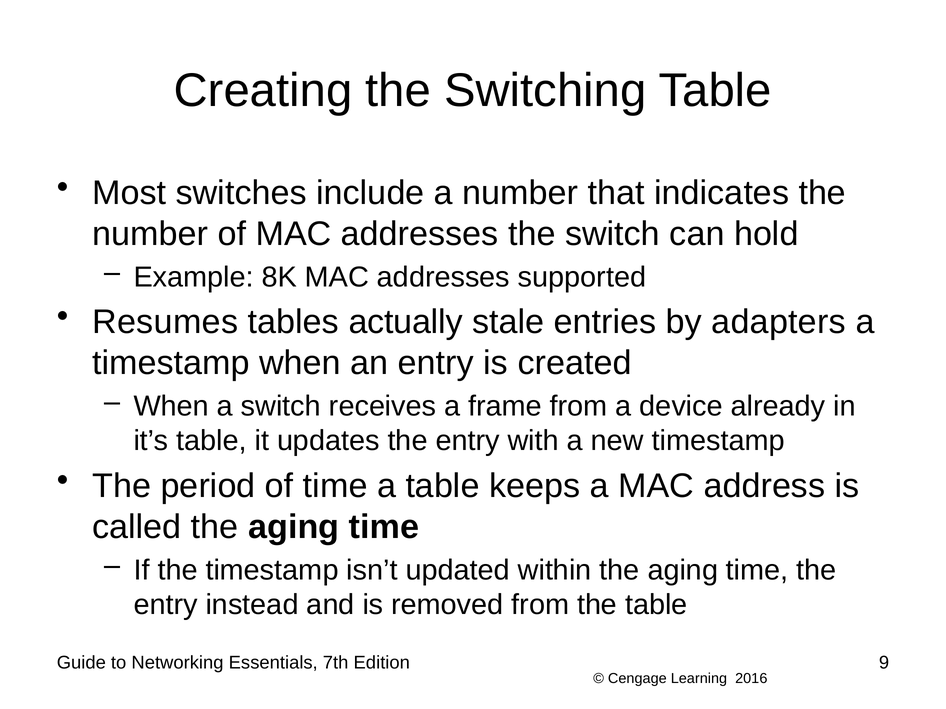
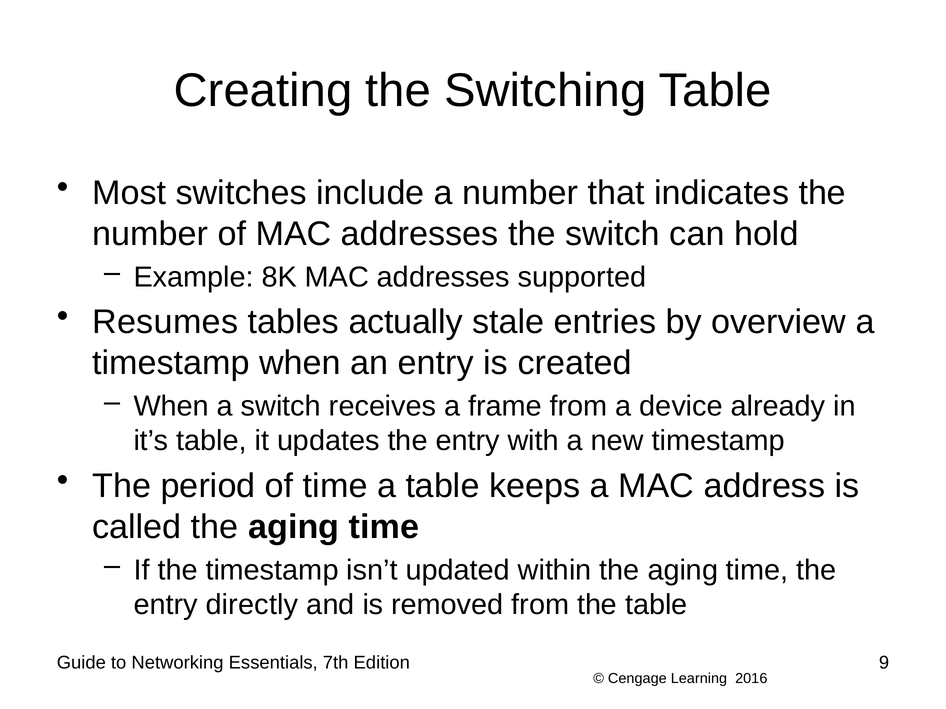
adapters: adapters -> overview (779, 322)
instead: instead -> directly (252, 605)
